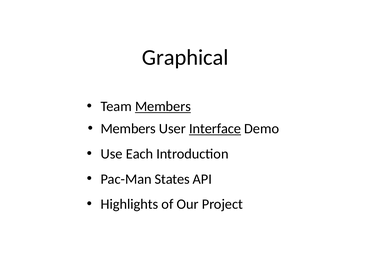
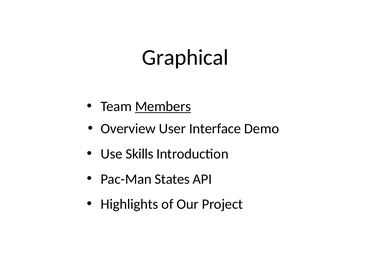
Members: Members -> Overview (128, 129)
Interface underline: present -> none (215, 129)
Each: Each -> Skills (140, 154)
